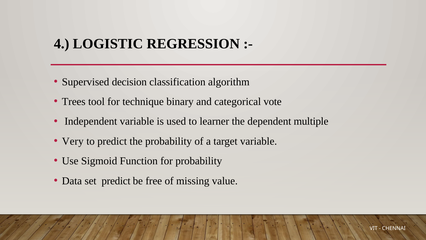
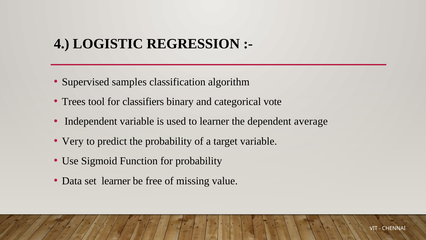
decision: decision -> samples (129, 82)
technique: technique -> classifiers (143, 101)
multiple: multiple -> average (311, 121)
set predict: predict -> learner (116, 181)
